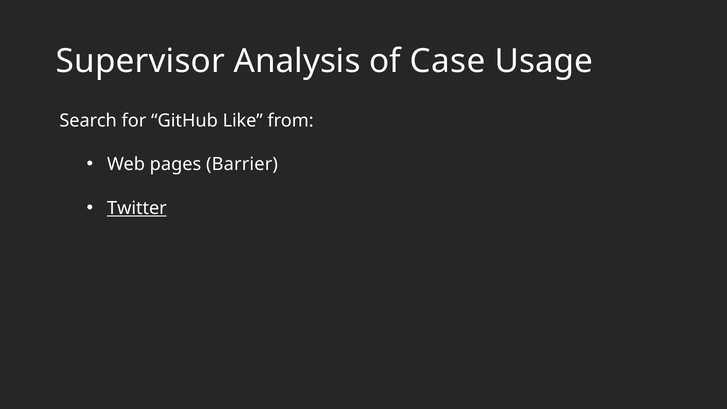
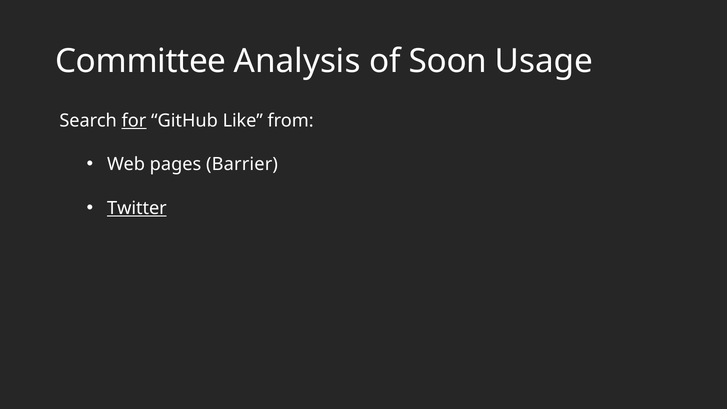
Supervisor: Supervisor -> Committee (141, 61)
Case: Case -> Soon (448, 61)
for underline: none -> present (134, 121)
